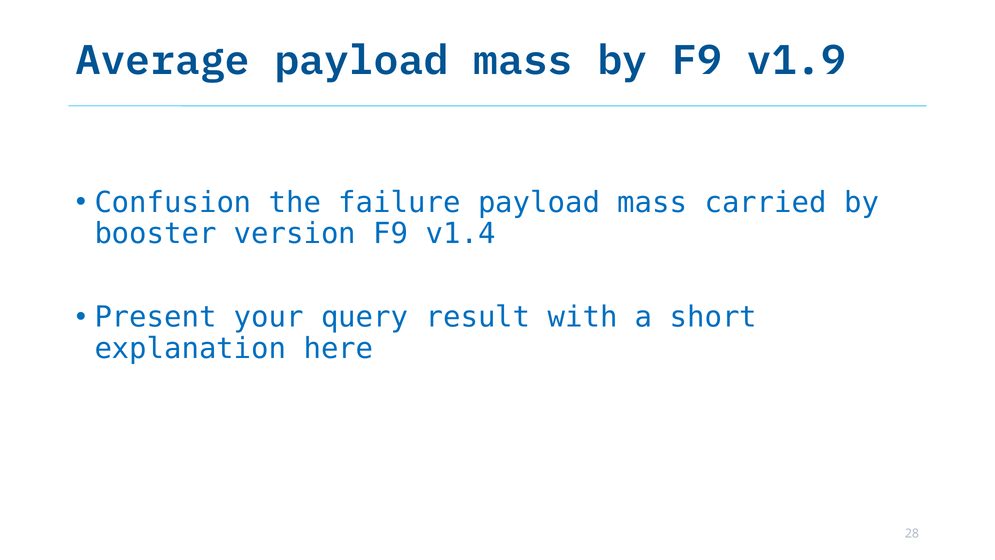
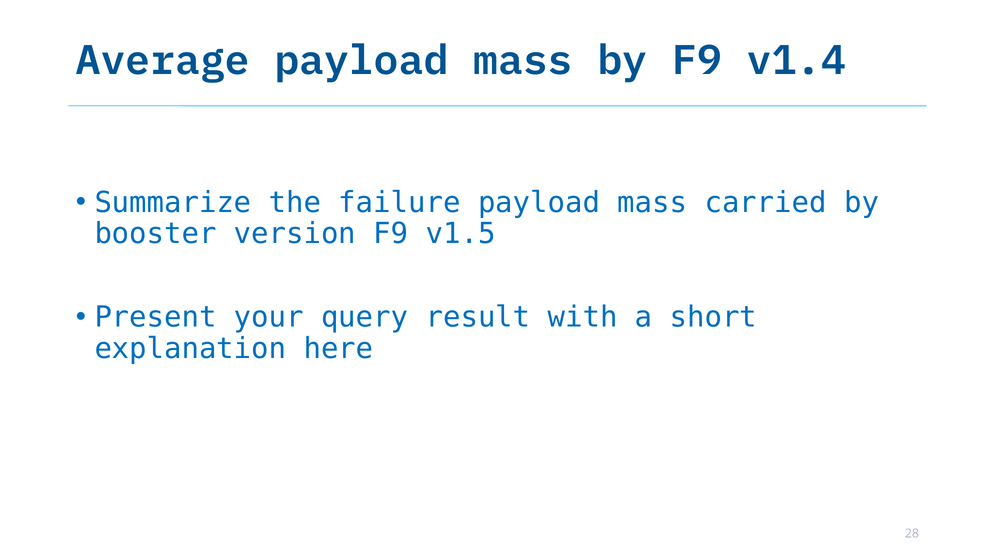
v1.9: v1.9 -> v1.4 (796, 60)
Confusion: Confusion -> Summarize (173, 202)
v1.4: v1.4 -> v1.5 (461, 234)
